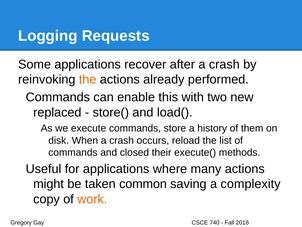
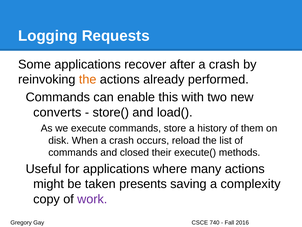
replaced: replaced -> converts (57, 112)
common: common -> presents (143, 184)
work colour: orange -> purple (92, 199)
